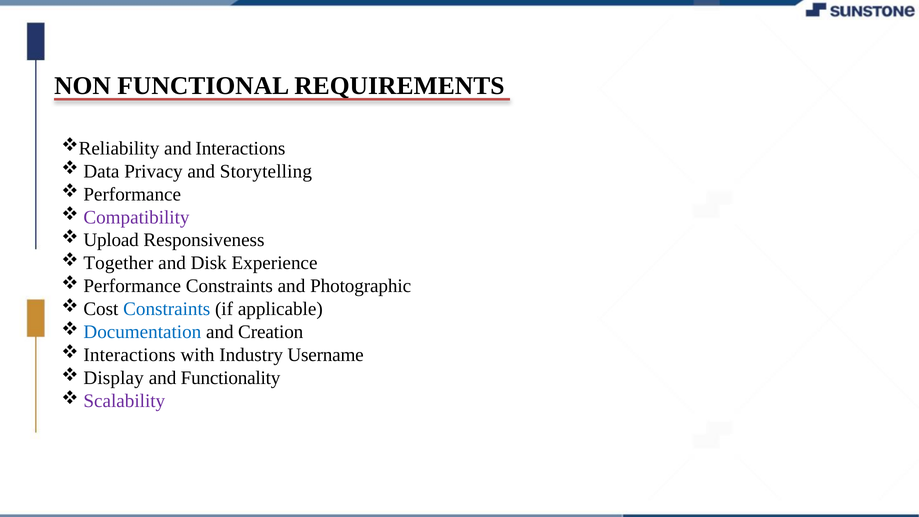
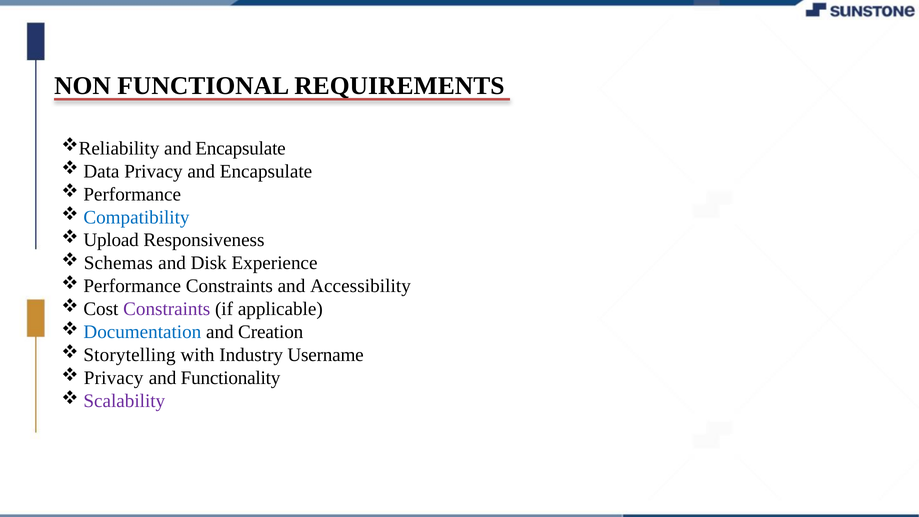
Interactions: Interactions -> Encapsulate (241, 148)
Privacy and Storytelling: Storytelling -> Encapsulate (266, 171)
Compatibility colour: purple -> blue (136, 217)
Together: Together -> Schemas (118, 263)
Photographic: Photographic -> Accessibility (361, 286)
Constraints colour: blue -> purple (167, 309)
Interactions: Interactions -> Storytelling (130, 355)
Display: Display -> Privacy (114, 378)
